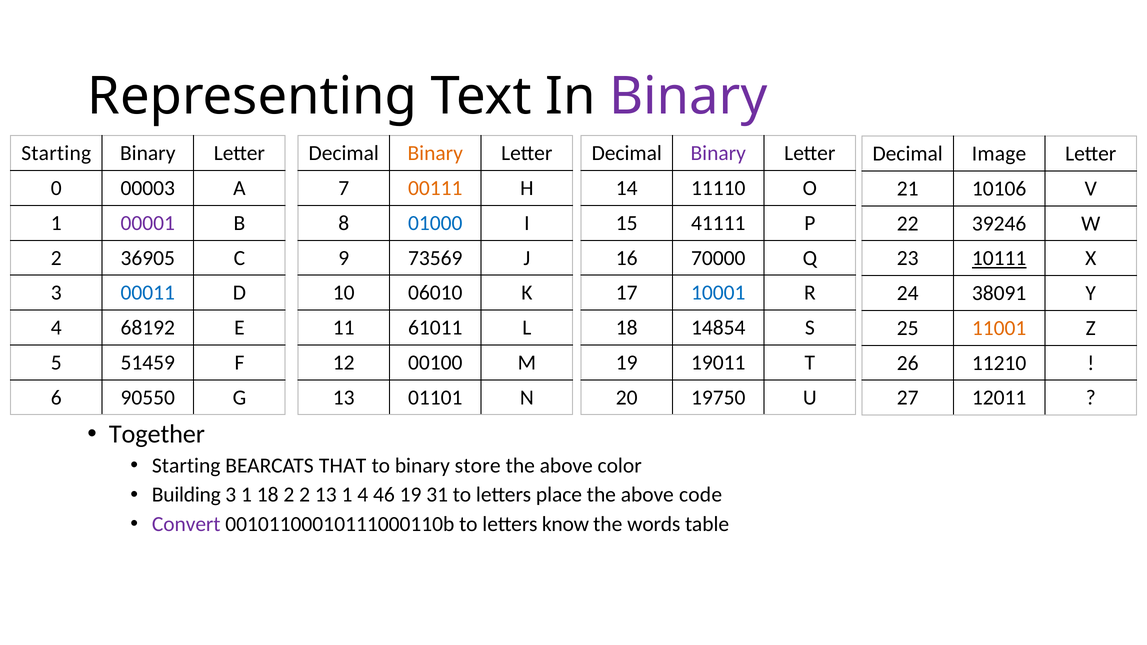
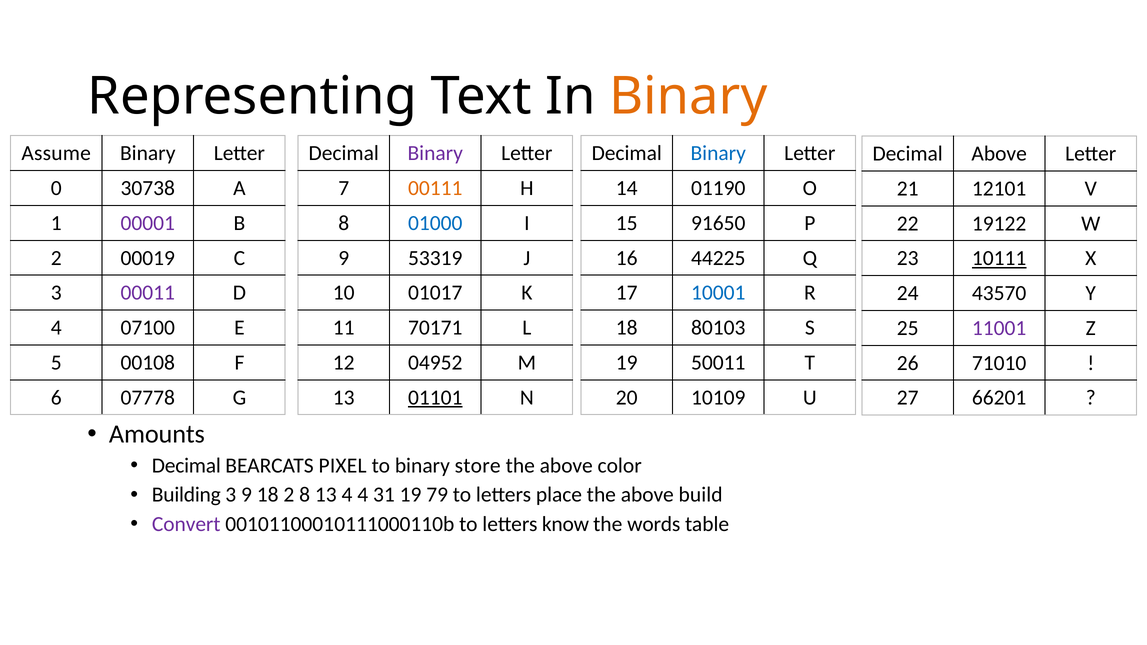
Binary colour: purple -> orange (688, 96)
Starting: Starting -> Assume (56, 153)
Binary colour: orange -> purple (435, 153)
Binary colour: purple -> blue (718, 153)
Decimal Image: Image -> Above (999, 154)
00003: 00003 -> 30738 (148, 188)
11110: 11110 -> 01190 (718, 188)
10106: 10106 -> 12101 (999, 189)
41111: 41111 -> 91650 (718, 223)
39246: 39246 -> 19122 (999, 224)
36905: 36905 -> 00019 (148, 258)
73569: 73569 -> 53319 (435, 258)
70000: 70000 -> 44225 (718, 258)
00011 colour: blue -> purple (148, 293)
06010: 06010 -> 01017 (435, 293)
38091: 38091 -> 43570 (999, 293)
68192: 68192 -> 07100 (148, 328)
61011: 61011 -> 70171 (435, 328)
14854: 14854 -> 80103 (718, 328)
11001 colour: orange -> purple (999, 328)
51459: 51459 -> 00108 (148, 363)
00100: 00100 -> 04952 (435, 363)
19011: 19011 -> 50011 (718, 363)
11210: 11210 -> 71010 (999, 363)
90550: 90550 -> 07778 (148, 398)
01101 underline: none -> present (435, 398)
19750: 19750 -> 10109 (718, 398)
12011: 12011 -> 66201 (999, 398)
Together: Together -> Amounts (157, 434)
Starting: Starting -> Decimal (186, 466)
THAT: THAT -> PIXEL (343, 466)
3 1: 1 -> 9 (246, 495)
2 2: 2 -> 8 (305, 495)
13 1: 1 -> 4 (347, 495)
46: 46 -> 31 (384, 495)
31: 31 -> 79 (437, 495)
code: code -> build (701, 495)
